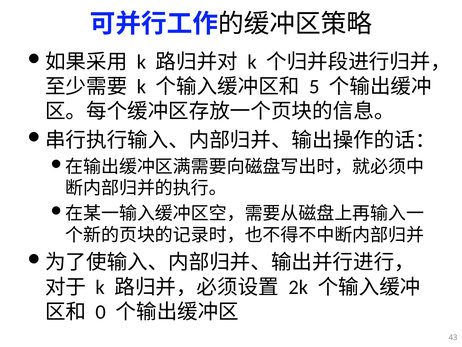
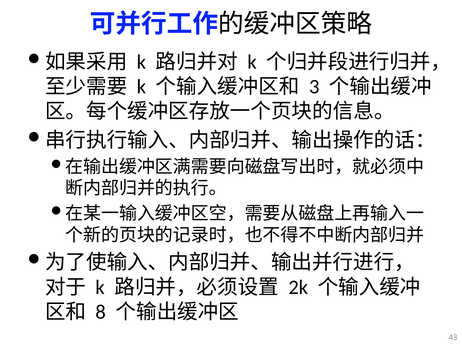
5: 5 -> 3 (314, 87)
0: 0 -> 8 (101, 311)
